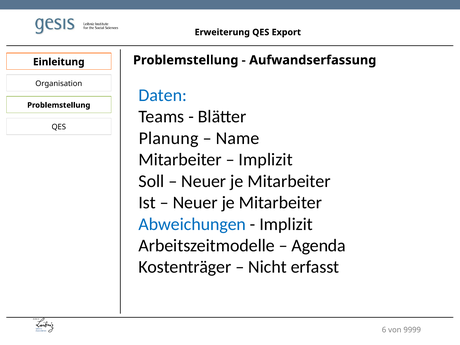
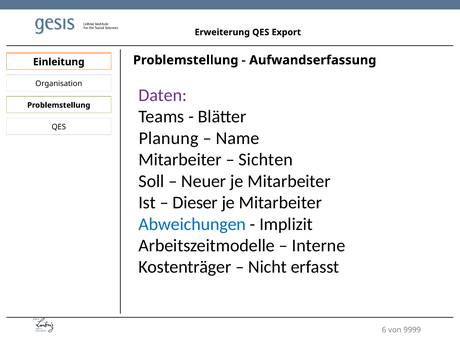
Daten colour: blue -> purple (163, 95)
Implizit: Implizit -> Sichten (266, 160)
Neuer: Neuer -> Dieser (195, 203)
Agenda: Agenda -> Interne (319, 246)
